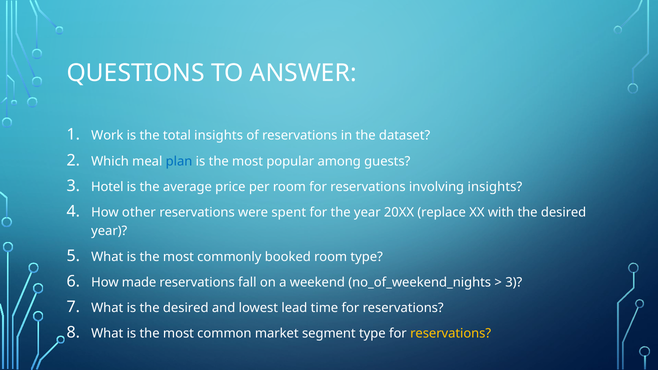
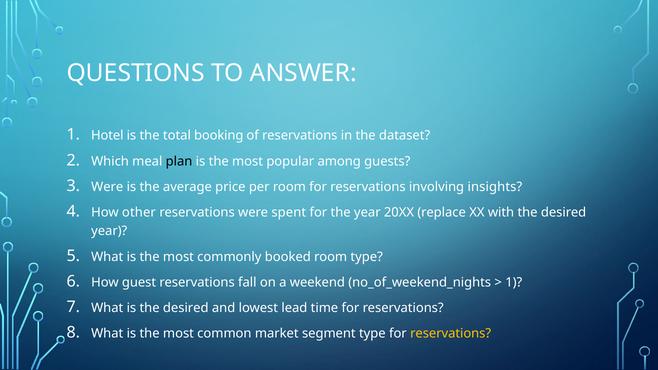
Work: Work -> Hotel (107, 136)
total insights: insights -> booking (219, 136)
plan colour: blue -> black (179, 161)
Hotel: Hotel -> Were (107, 187)
made: made -> guest (139, 282)
3: 3 -> 1 (514, 282)
